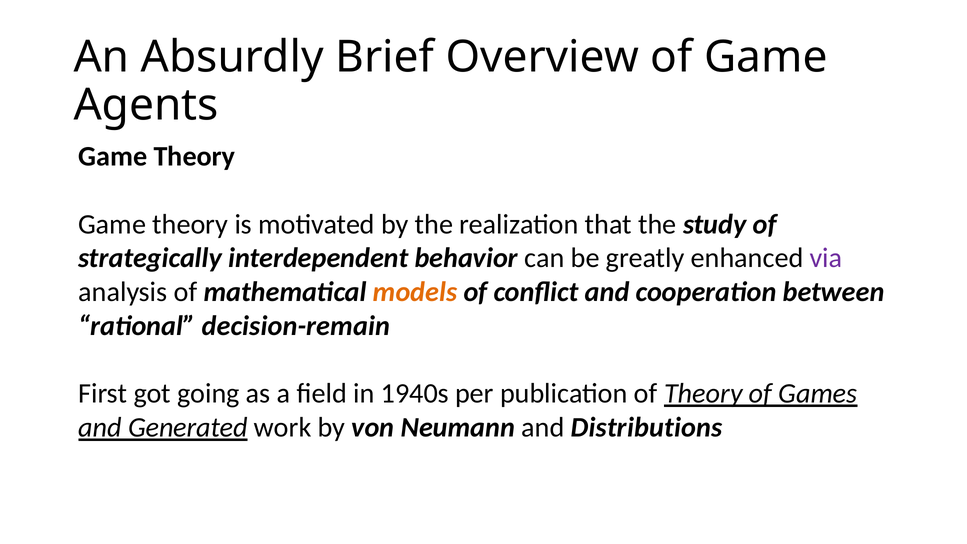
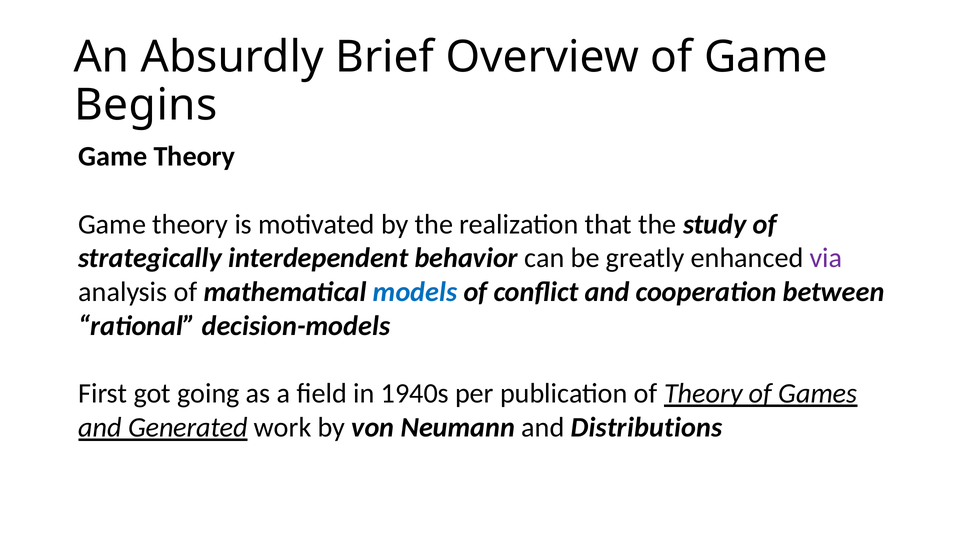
Agents: Agents -> Begins (146, 105)
models colour: orange -> blue (415, 292)
decision-remain: decision-remain -> decision-models (296, 326)
